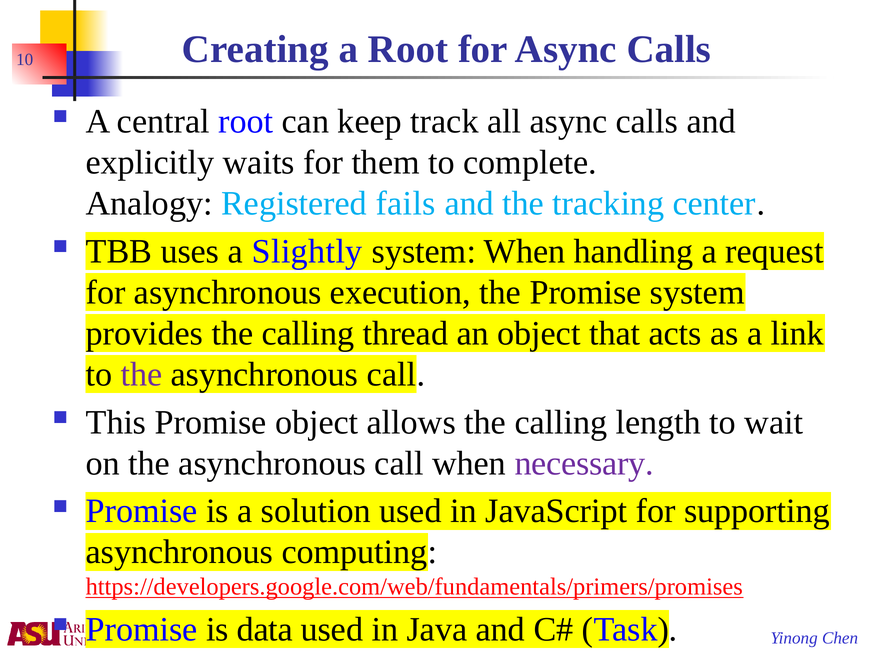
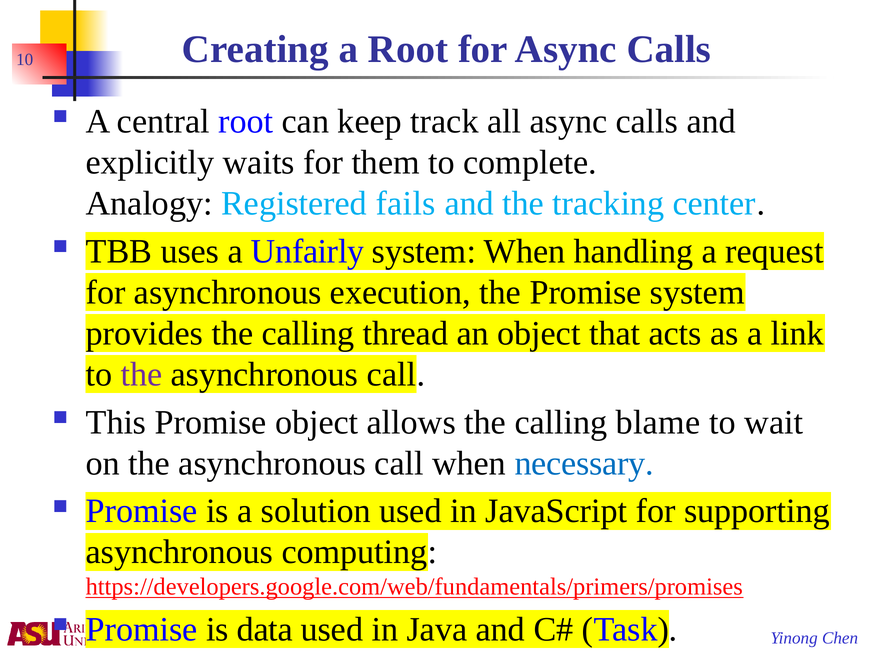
Slightly: Slightly -> Unfairly (308, 251)
length: length -> blame (658, 422)
necessary colour: purple -> blue (584, 463)
